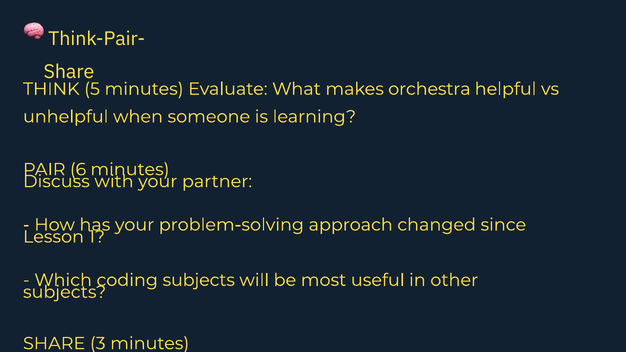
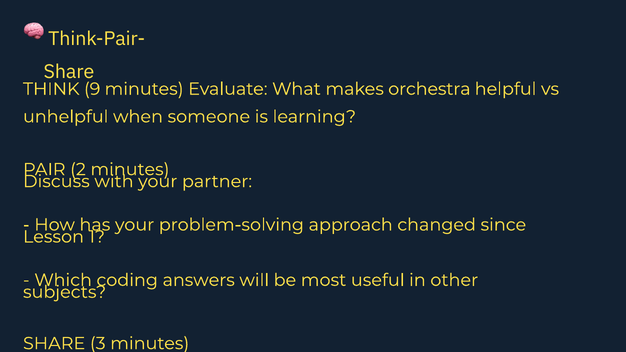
5: 5 -> 9 (92, 89)
6: 6 -> 2 (78, 170)
coding subjects: subjects -> answers (199, 280)
